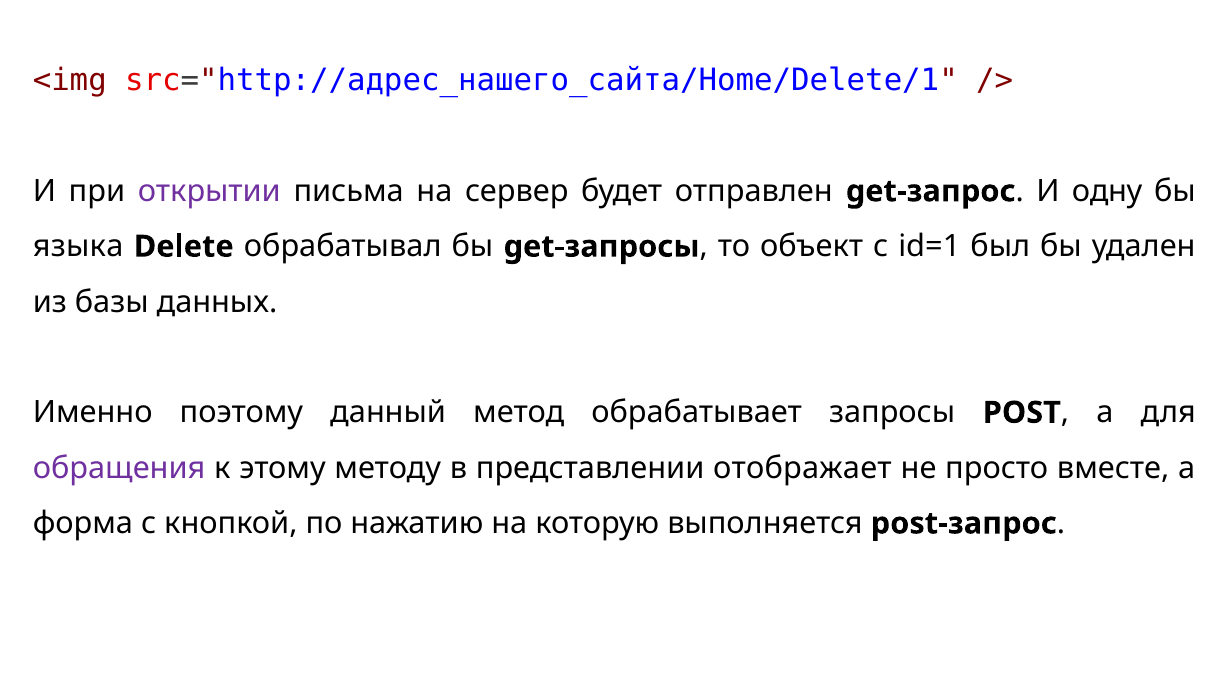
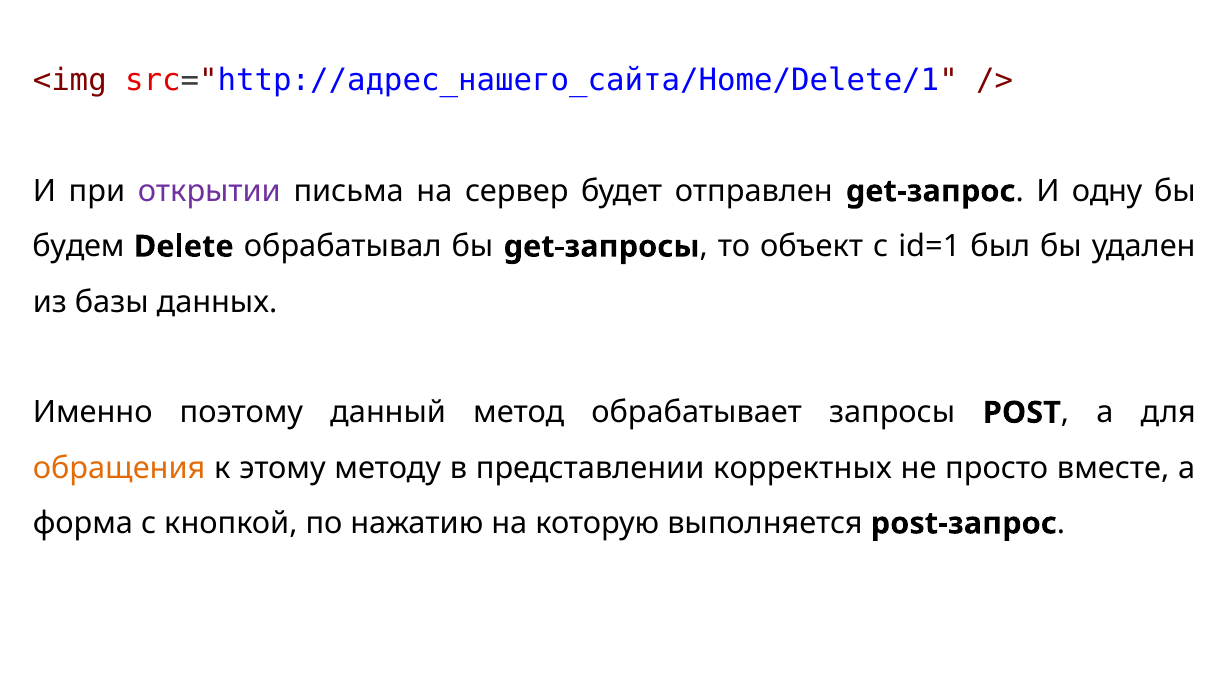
языка: языка -> будем (78, 247)
обращения colour: purple -> orange (119, 468)
отображает: отображает -> корректных (802, 468)
